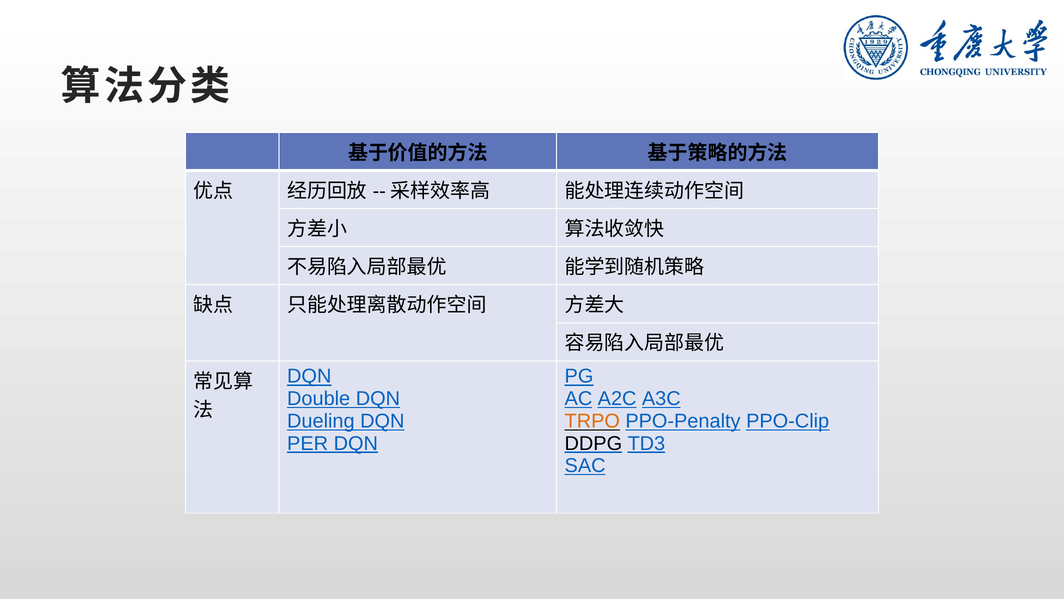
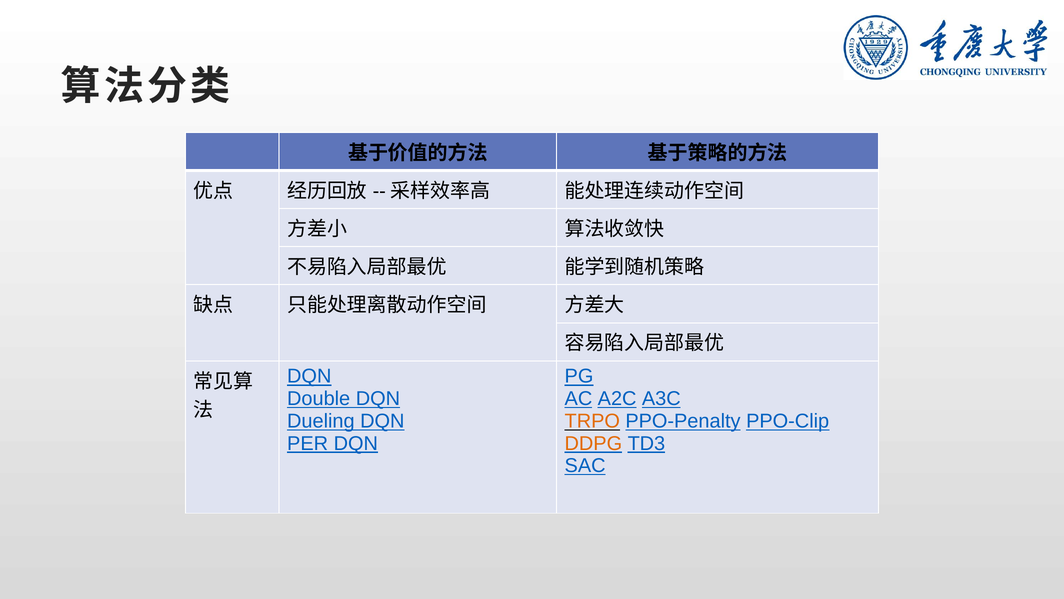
DDPG colour: black -> orange (593, 443)
